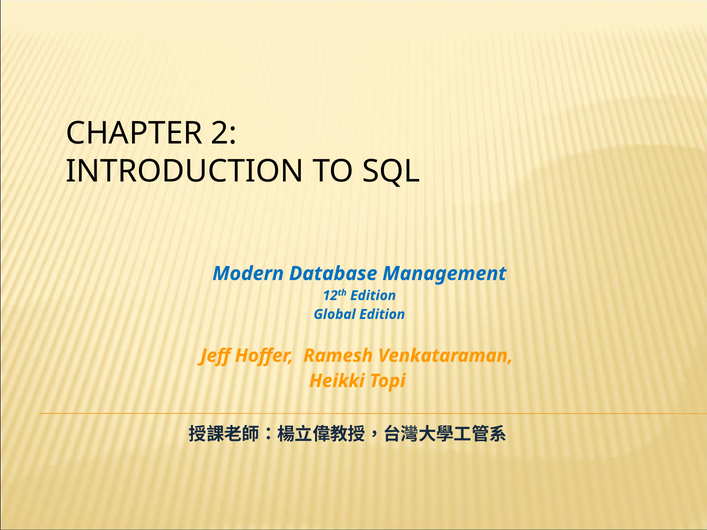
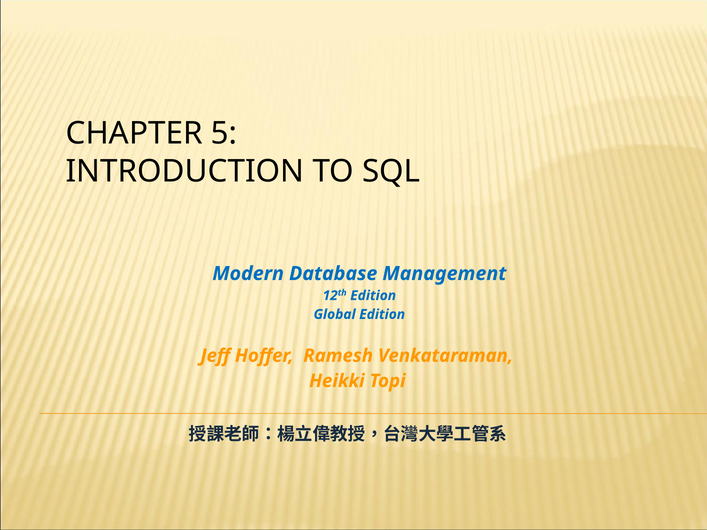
2: 2 -> 5 (224, 134)
